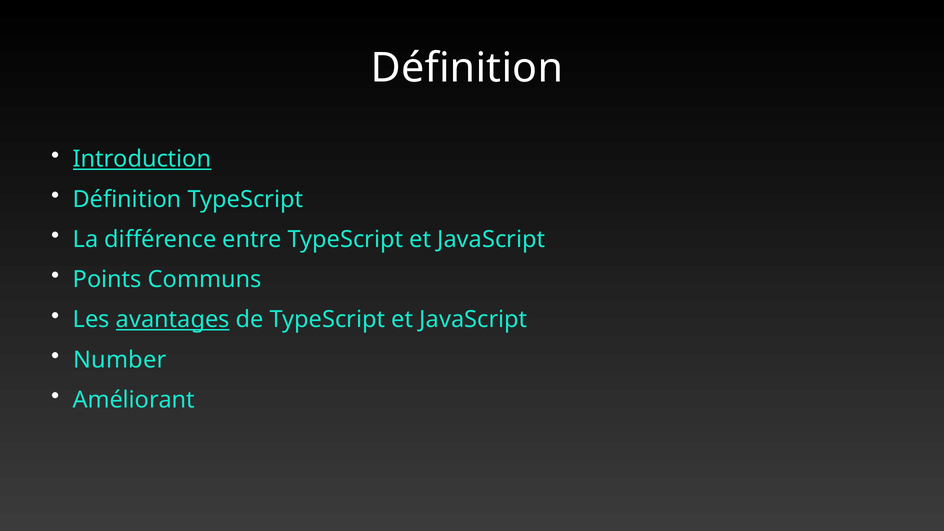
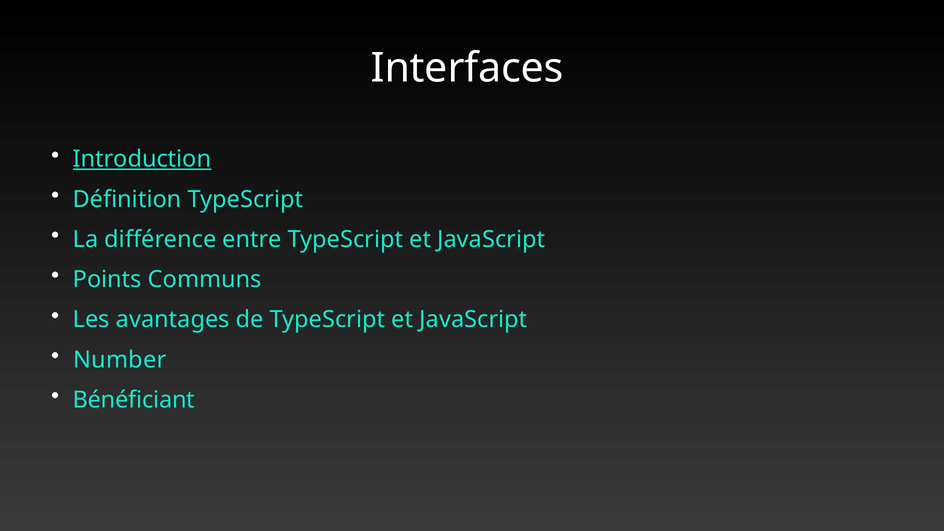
Définition: Définition -> Interfaces (467, 68)
avantages underline: present -> none (173, 320)
Améliorant: Améliorant -> Bénéficiant (134, 400)
